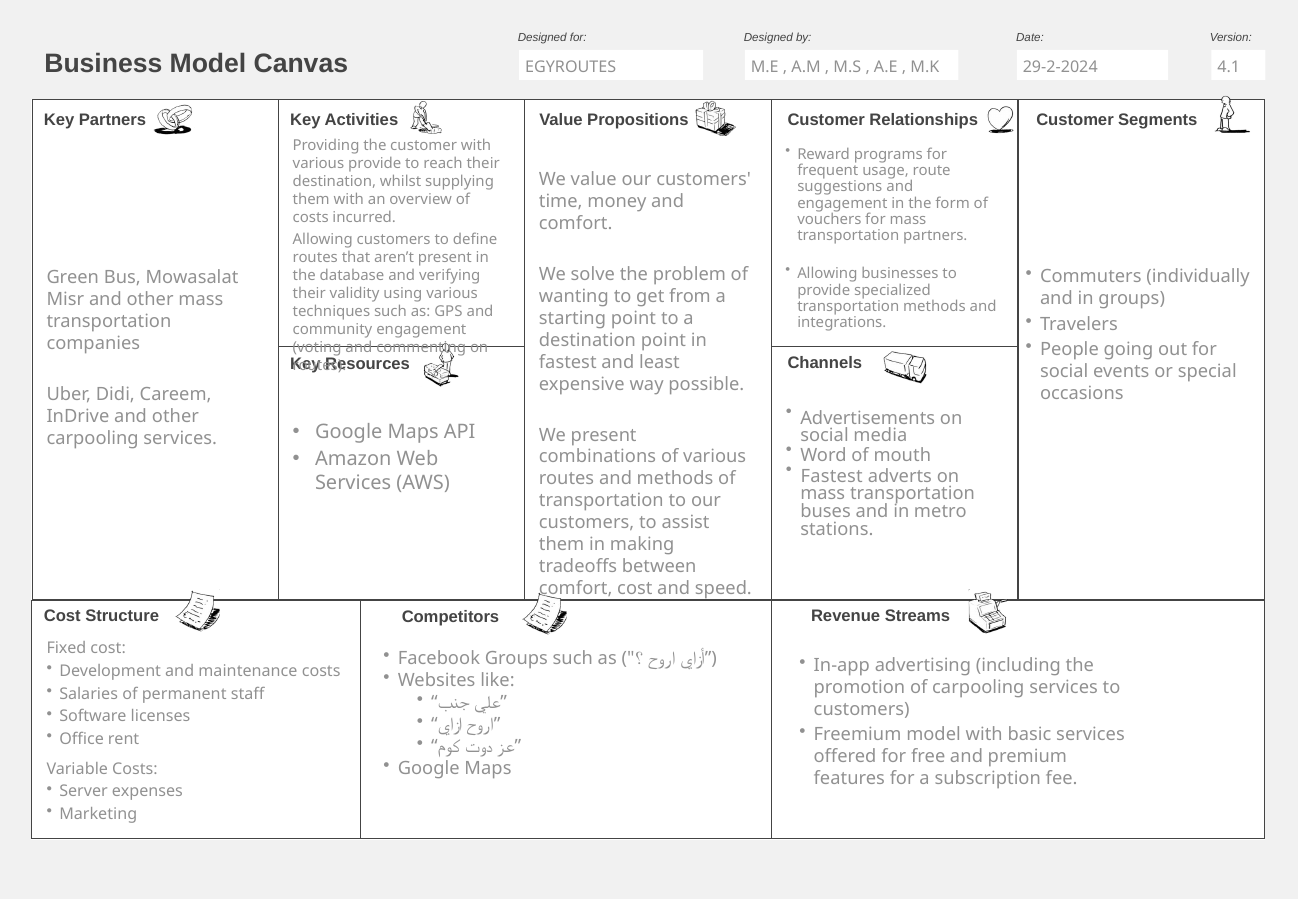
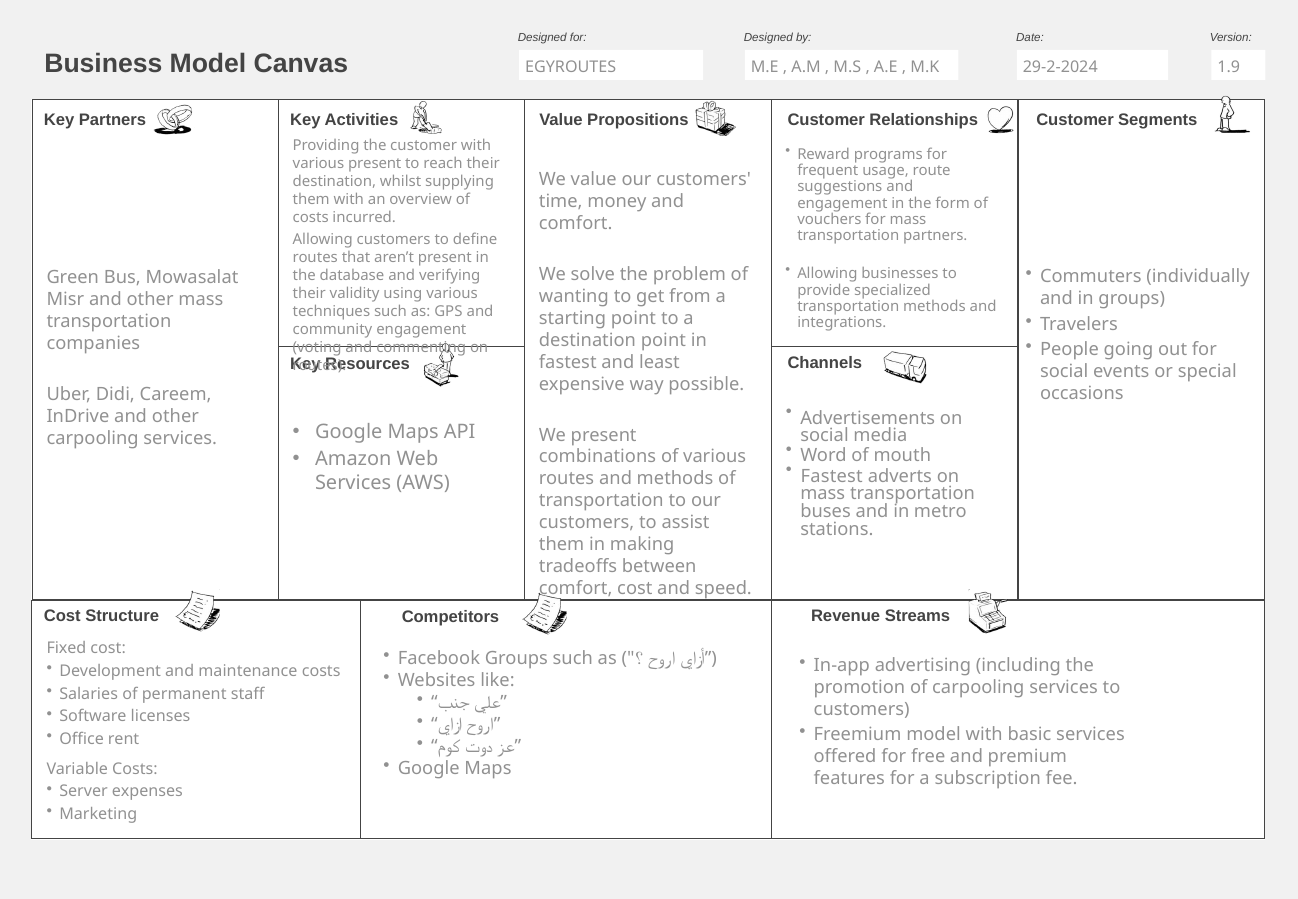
4.1: 4.1 -> 1.9 (1229, 67)
various provide: provide -> present (375, 164)
